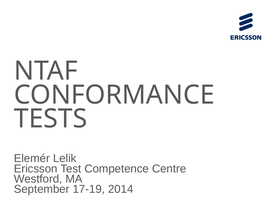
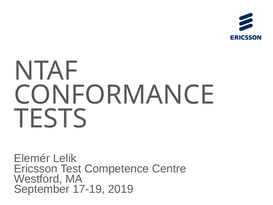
2014: 2014 -> 2019 (121, 189)
